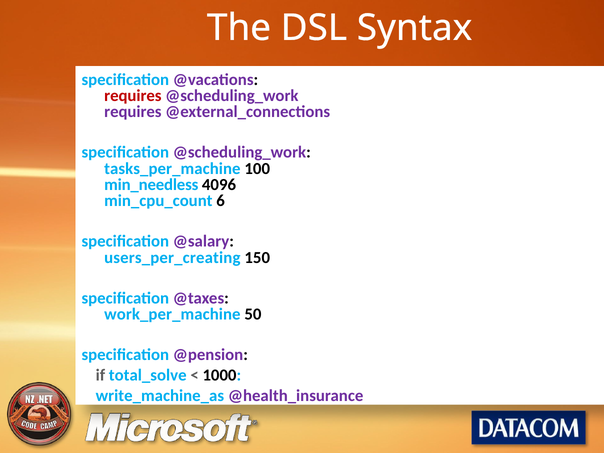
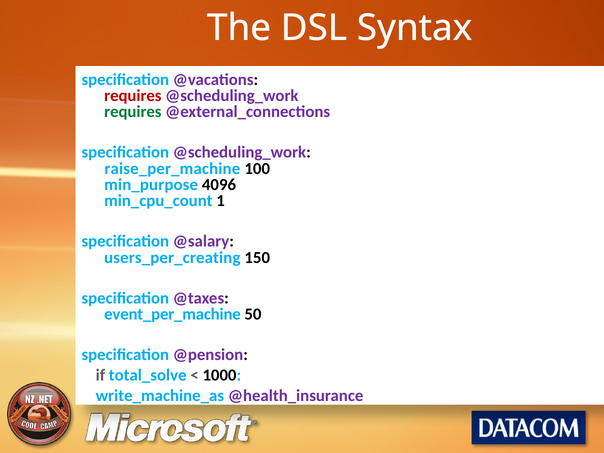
requires colour: purple -> green (133, 112)
tasks_per_machine: tasks_per_machine -> raise_per_machine (172, 169)
min_needless: min_needless -> min_purpose (151, 185)
6: 6 -> 1 (221, 201)
work_per_machine: work_per_machine -> event_per_machine (172, 314)
